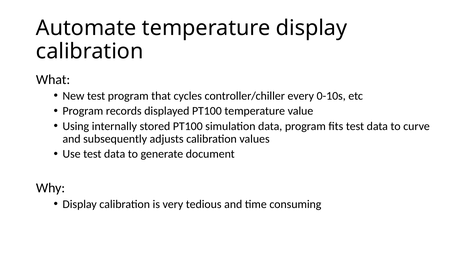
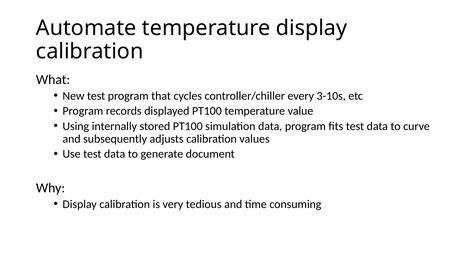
0-10s: 0-10s -> 3-10s (331, 96)
